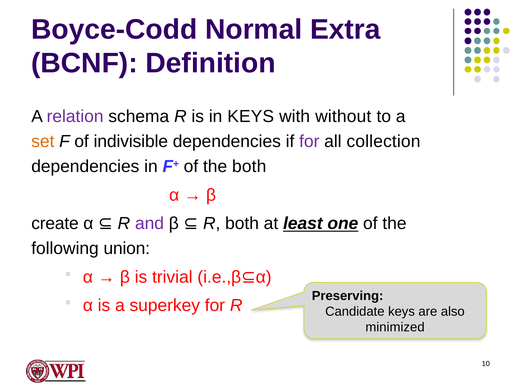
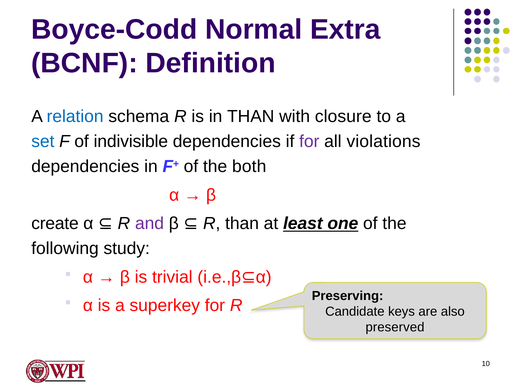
relation colour: purple -> blue (75, 116)
in KEYS: KEYS -> THAN (251, 116)
without: without -> closure (343, 116)
set colour: orange -> blue (43, 141)
collection: collection -> violations (383, 141)
R both: both -> than (242, 223)
union: union -> study (127, 248)
minimized: minimized -> preserved (395, 327)
